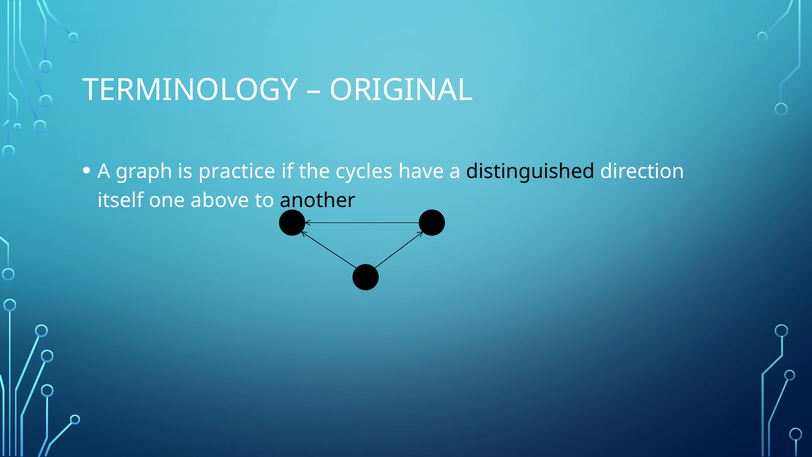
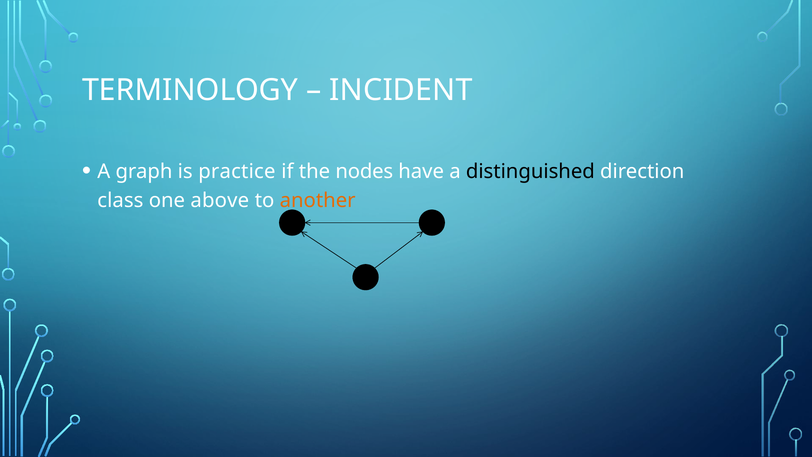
ORIGINAL: ORIGINAL -> INCIDENT (401, 90)
cycles: cycles -> nodes (364, 171)
itself: itself -> class (120, 201)
another colour: black -> orange (318, 201)
